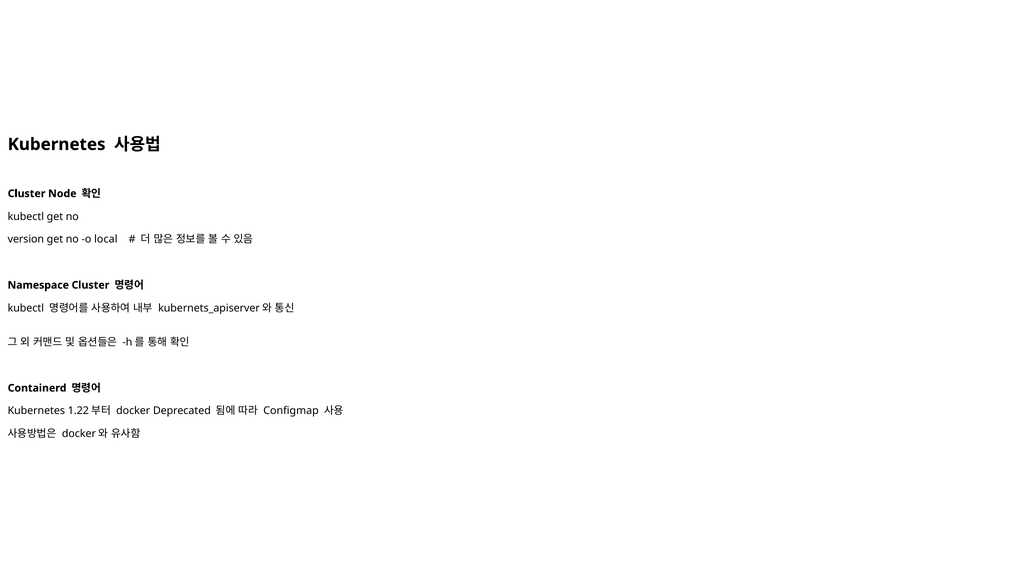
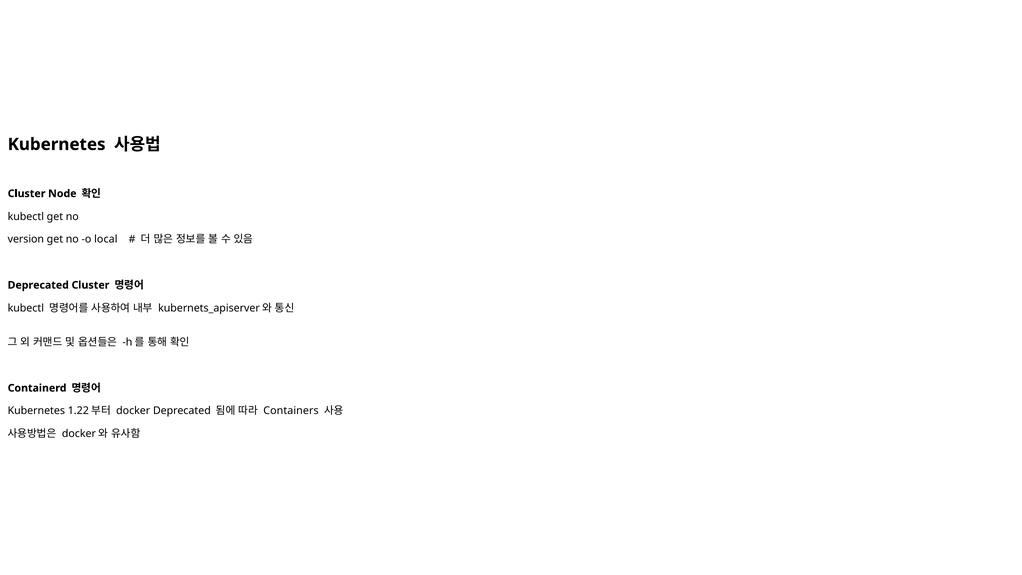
Namespace: Namespace -> Deprecated (38, 285)
Configmap: Configmap -> Containers (291, 411)
